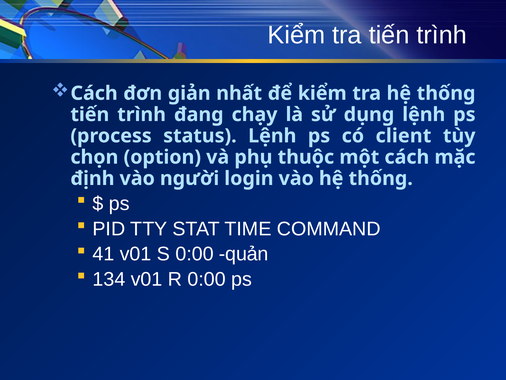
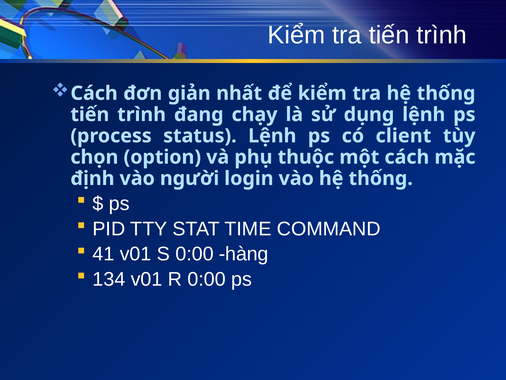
quản: quản -> hàng (244, 254)
